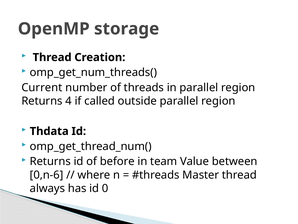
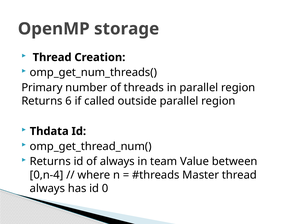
Current: Current -> Primary (42, 87)
4: 4 -> 6 (69, 101)
of before: before -> always (117, 161)
0,n-6: 0,n-6 -> 0,n-4 (47, 175)
